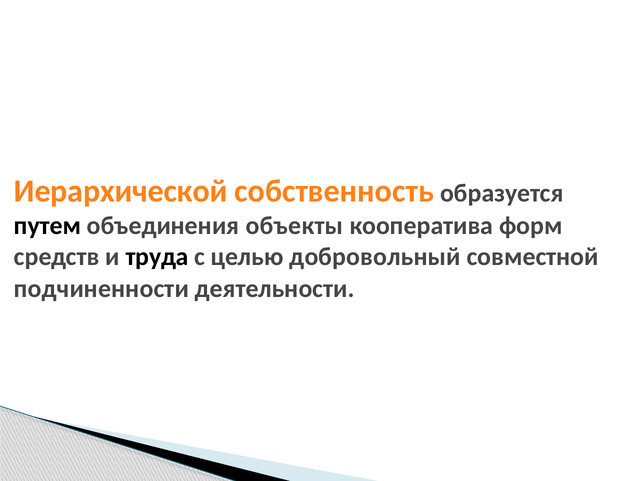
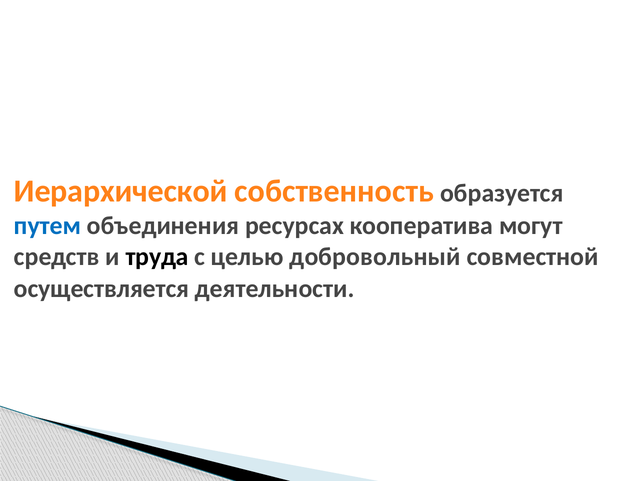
путем colour: black -> blue (47, 225)
объекты: объекты -> ресурсах (295, 225)
форм: форм -> могут (531, 225)
подчиненности: подчиненности -> осуществляется (102, 288)
